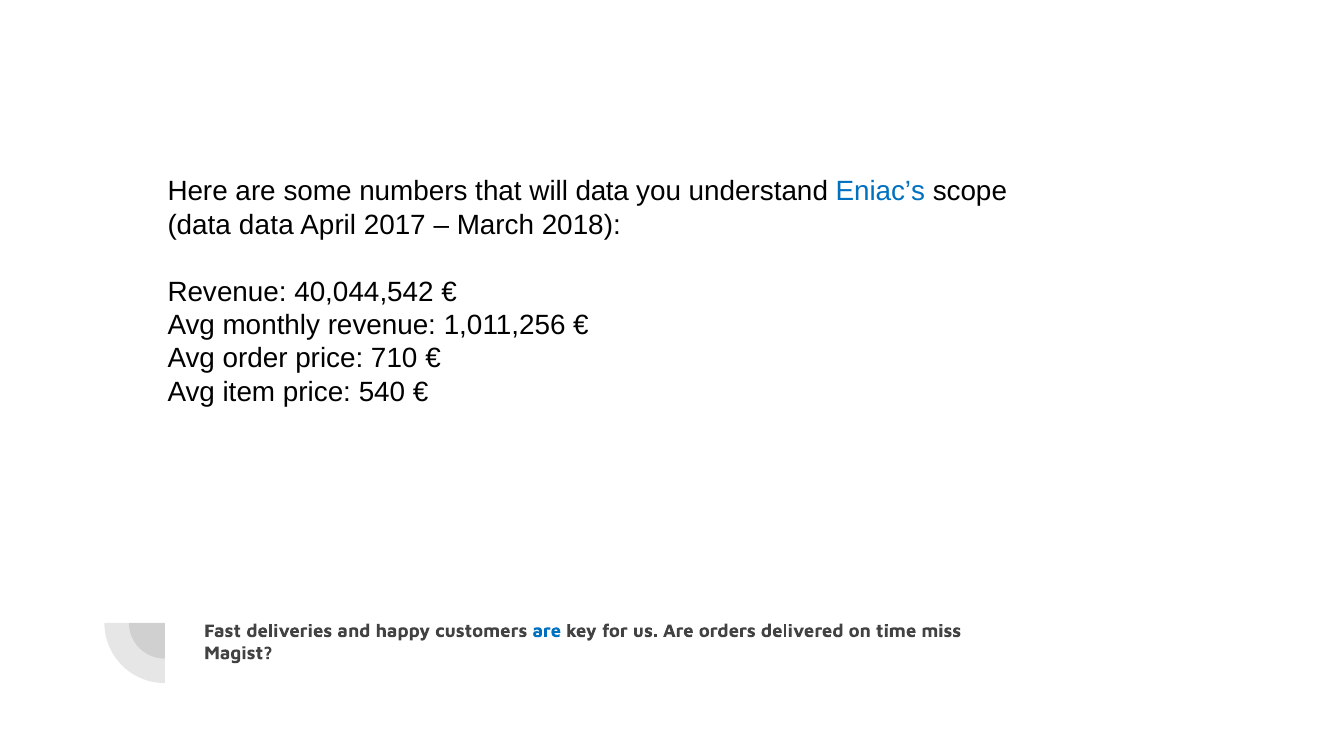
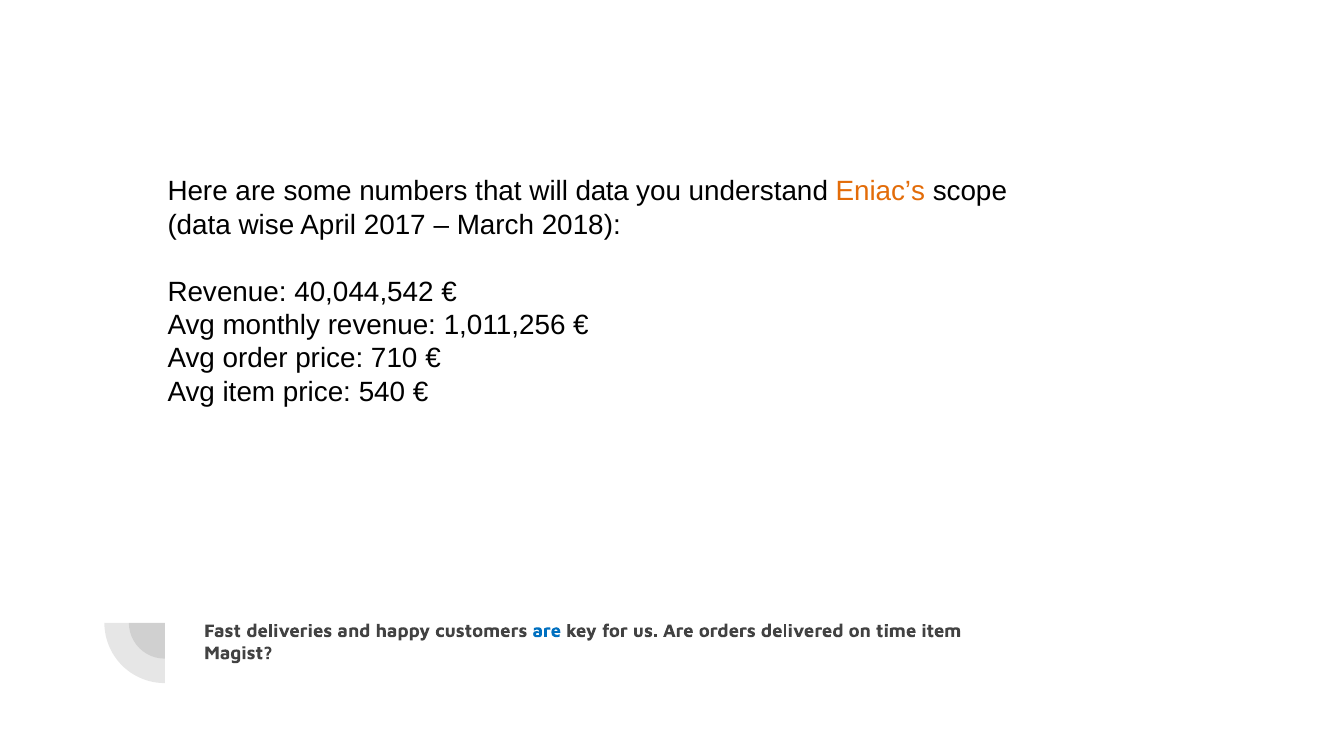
Eniac’s colour: blue -> orange (880, 192)
data data: data -> wise (266, 225)
time miss: miss -> item (941, 631)
